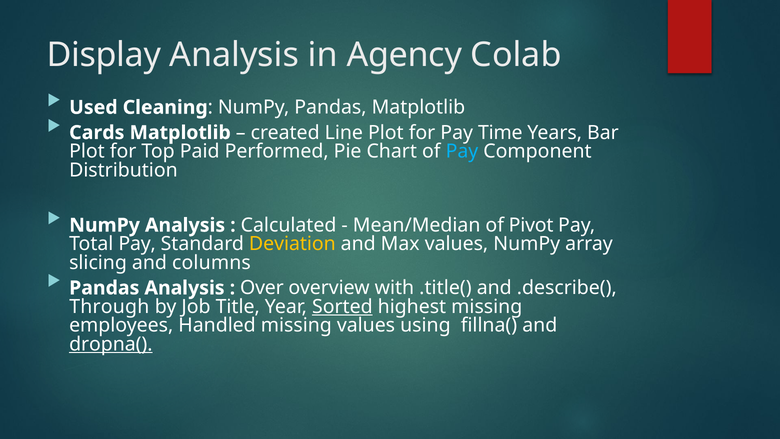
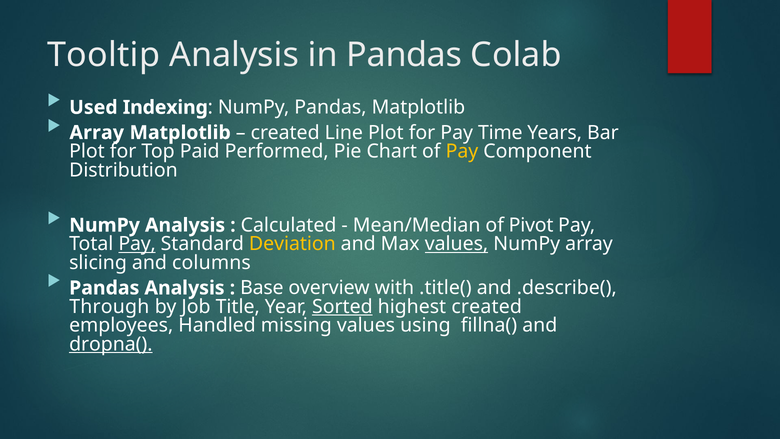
Display: Display -> Tooltip (104, 55)
in Agency: Agency -> Pandas (404, 55)
Cleaning: Cleaning -> Indexing (165, 107)
Cards: Cards -> Array (97, 133)
Pay colour: light blue -> yellow (462, 151)
Pay underline: none -> present (137, 244)
values underline: none -> present (456, 244)
Over: Over -> Base (262, 288)
highest missing: missing -> created (487, 307)
